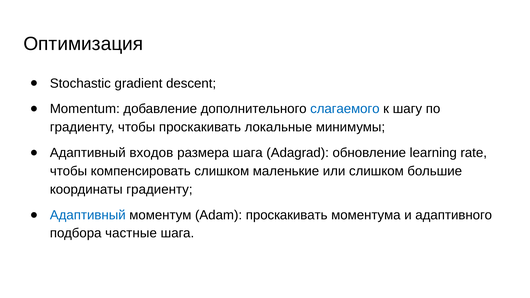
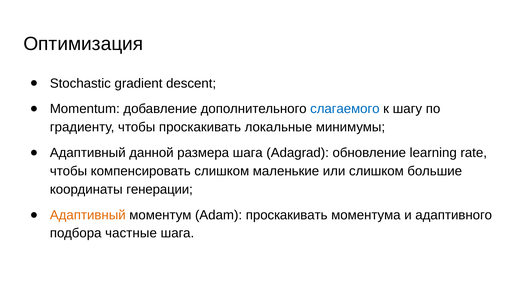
входов: входов -> данной (151, 153)
координаты градиенту: градиенту -> генерации (160, 189)
Адаптивный colour: blue -> orange (88, 215)
